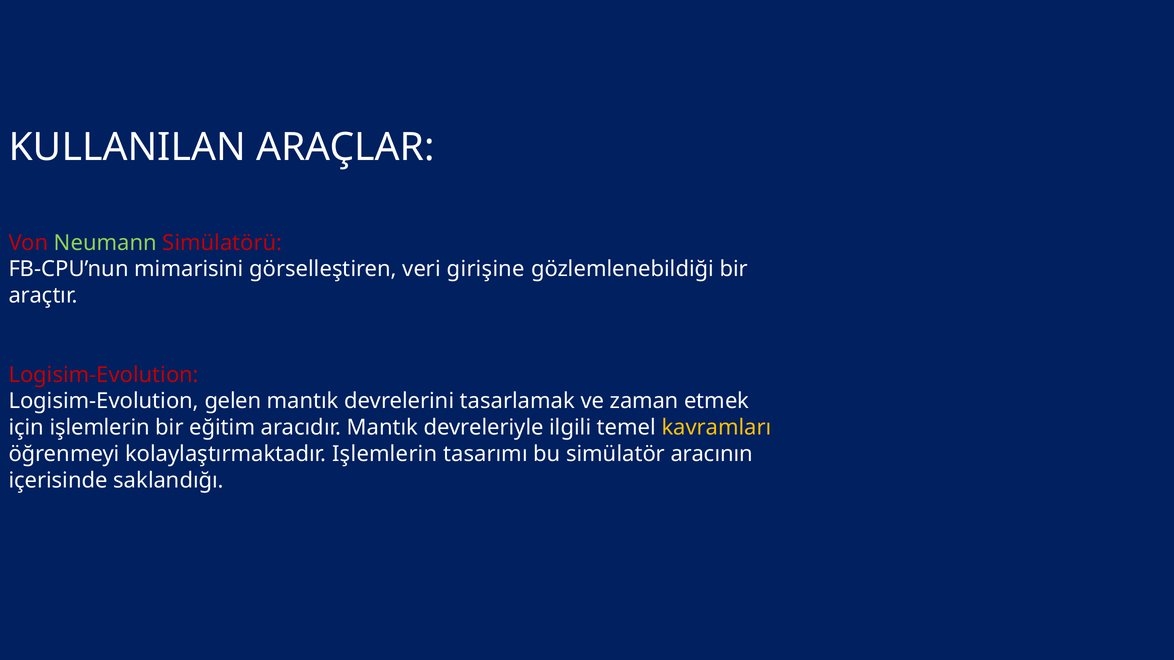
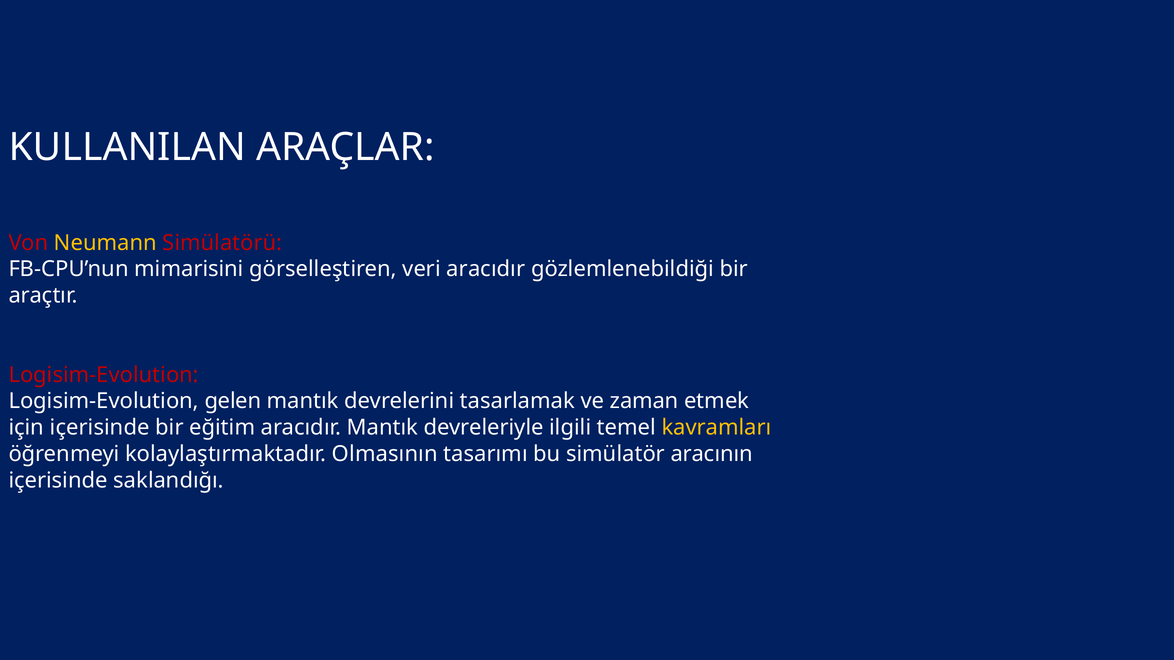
Neumann colour: light green -> yellow (105, 243)
veri girişine: girişine -> aracıdır (486, 269)
için işlemlerin: işlemlerin -> içerisinde (100, 428)
kolaylaştırmaktadır Işlemlerin: Işlemlerin -> Olmasının (385, 454)
